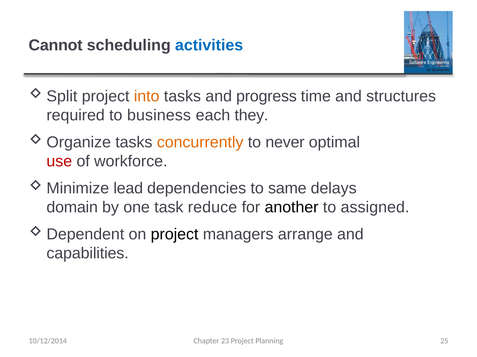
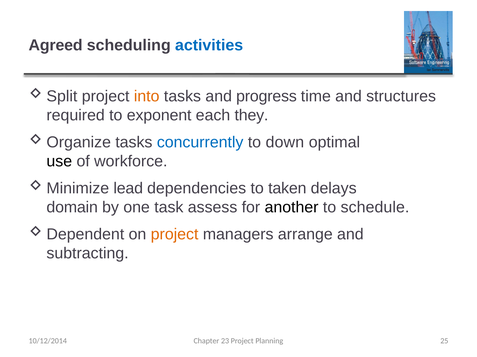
Cannot: Cannot -> Agreed (56, 45)
business: business -> exponent (159, 116)
concurrently colour: orange -> blue (200, 143)
never: never -> down (285, 143)
use colour: red -> black (59, 162)
same: same -> taken (287, 189)
reduce: reduce -> assess (213, 208)
assigned: assigned -> schedule (375, 208)
project colour: black -> orange (175, 235)
capabilities: capabilities -> subtracting (88, 254)
